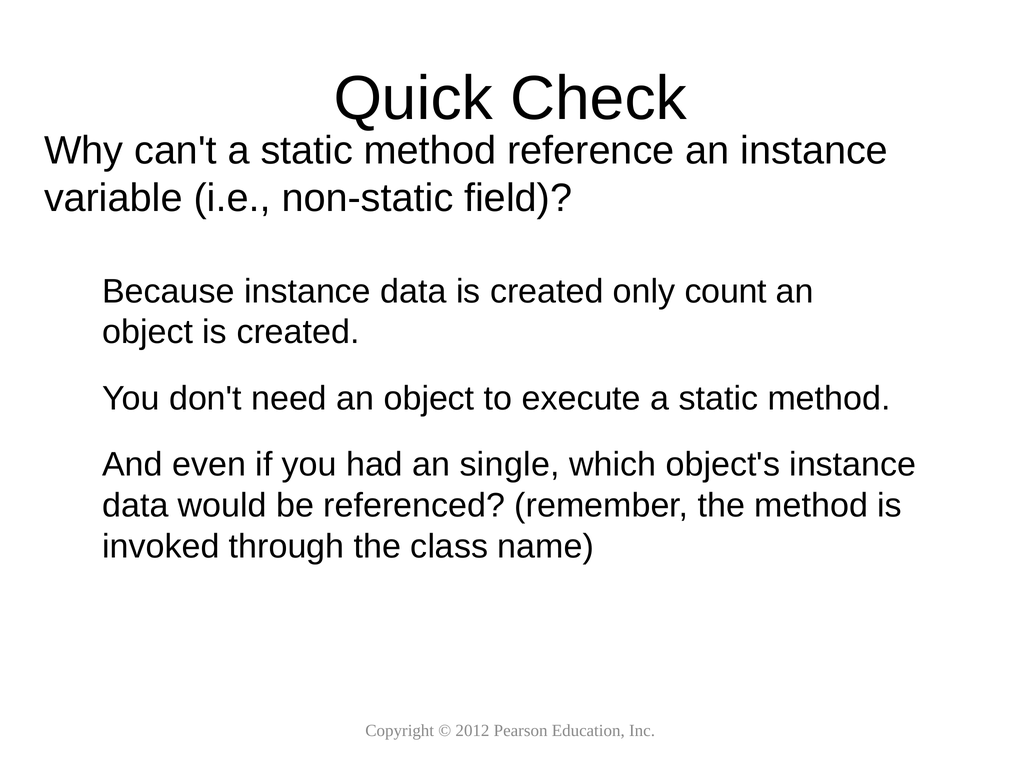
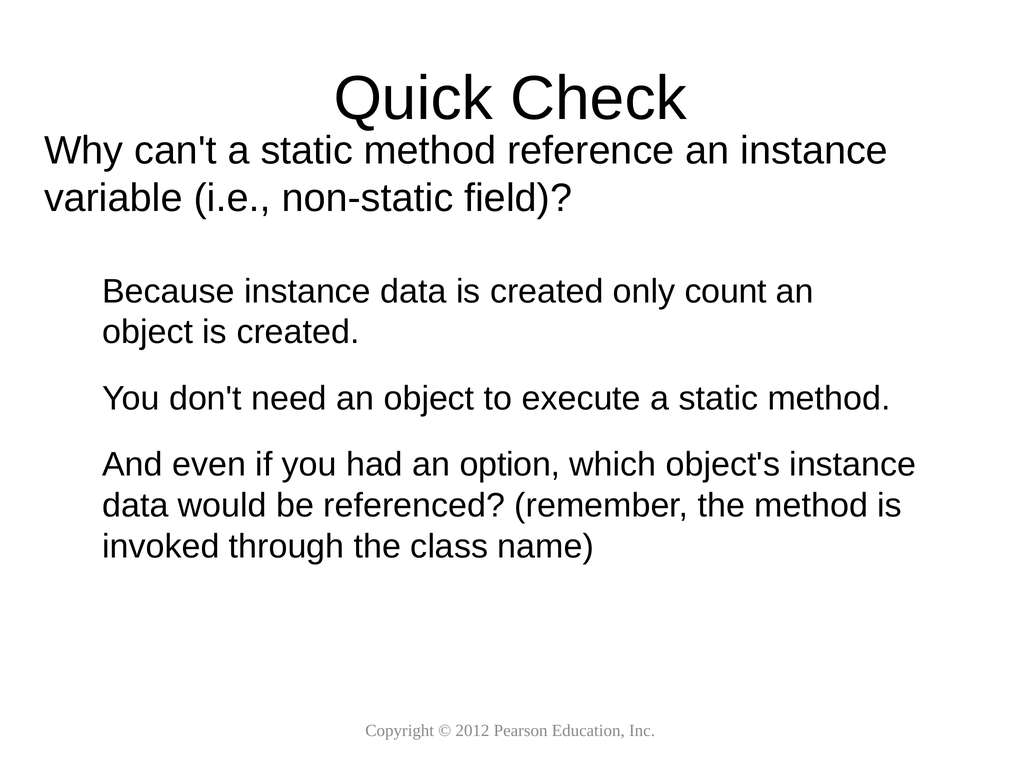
single: single -> option (510, 465)
